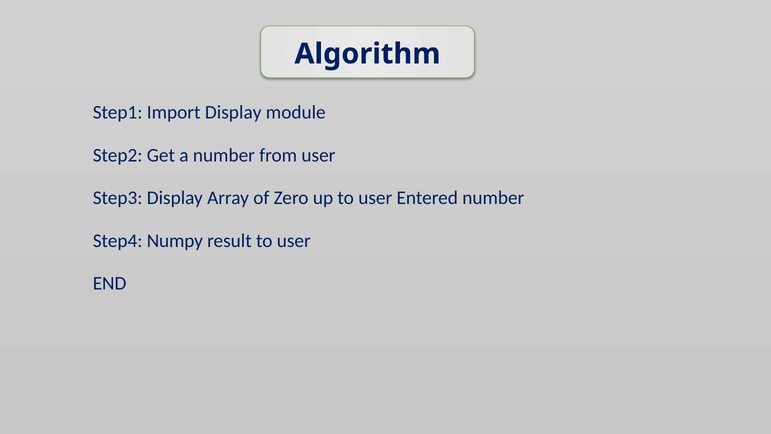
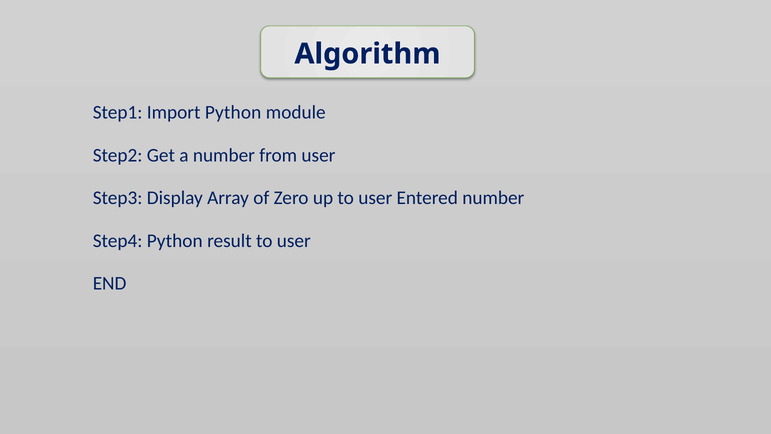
Import Display: Display -> Python (233, 112)
Step4 Numpy: Numpy -> Python (175, 241)
